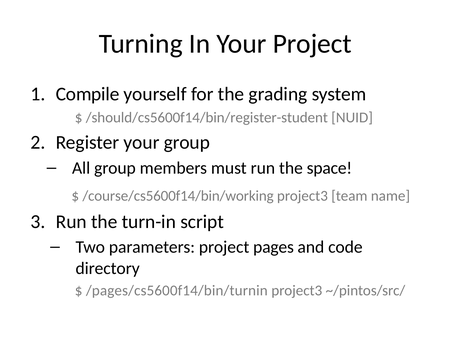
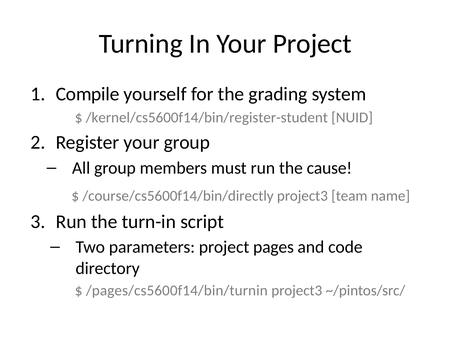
/should/cs5600f14/bin/register-student: /should/cs5600f14/bin/register-student -> /kernel/cs5600f14/bin/register-student (207, 118)
space: space -> cause (329, 168)
/course/cs5600f14/bin/working: /course/cs5600f14/bin/working -> /course/cs5600f14/bin/directly (178, 196)
